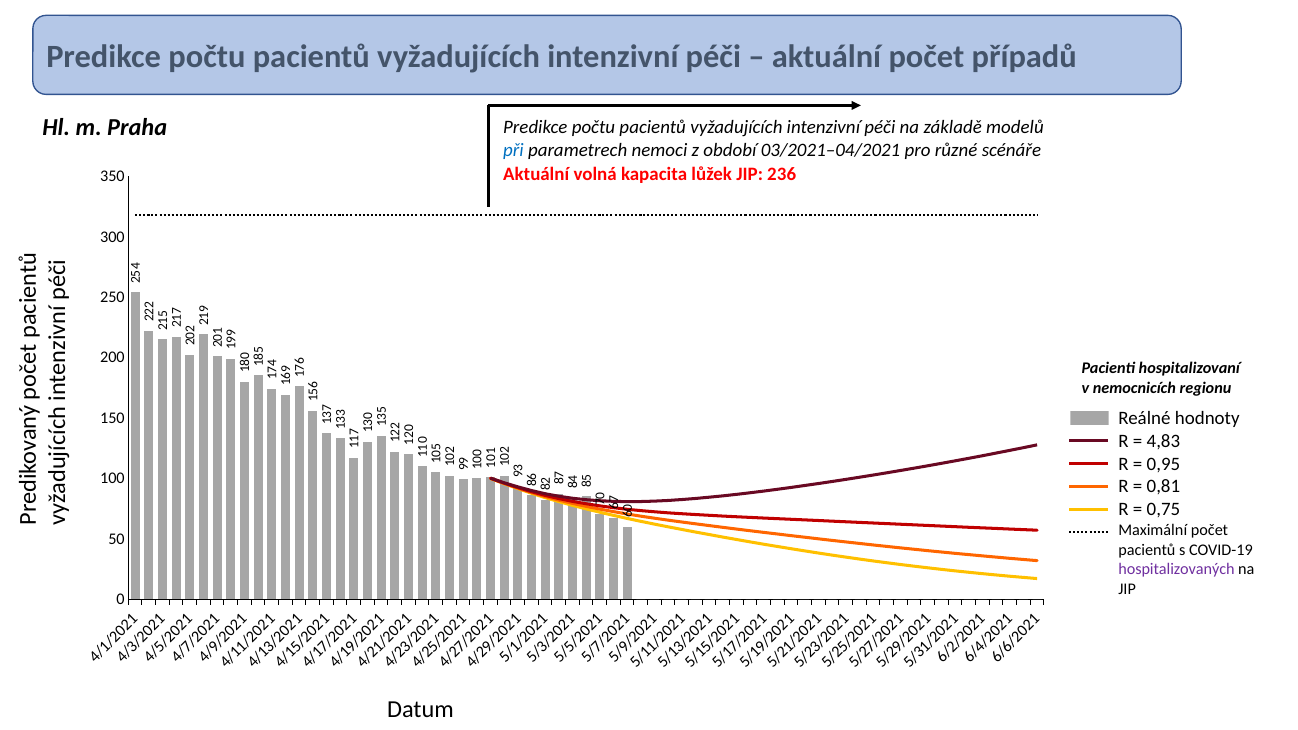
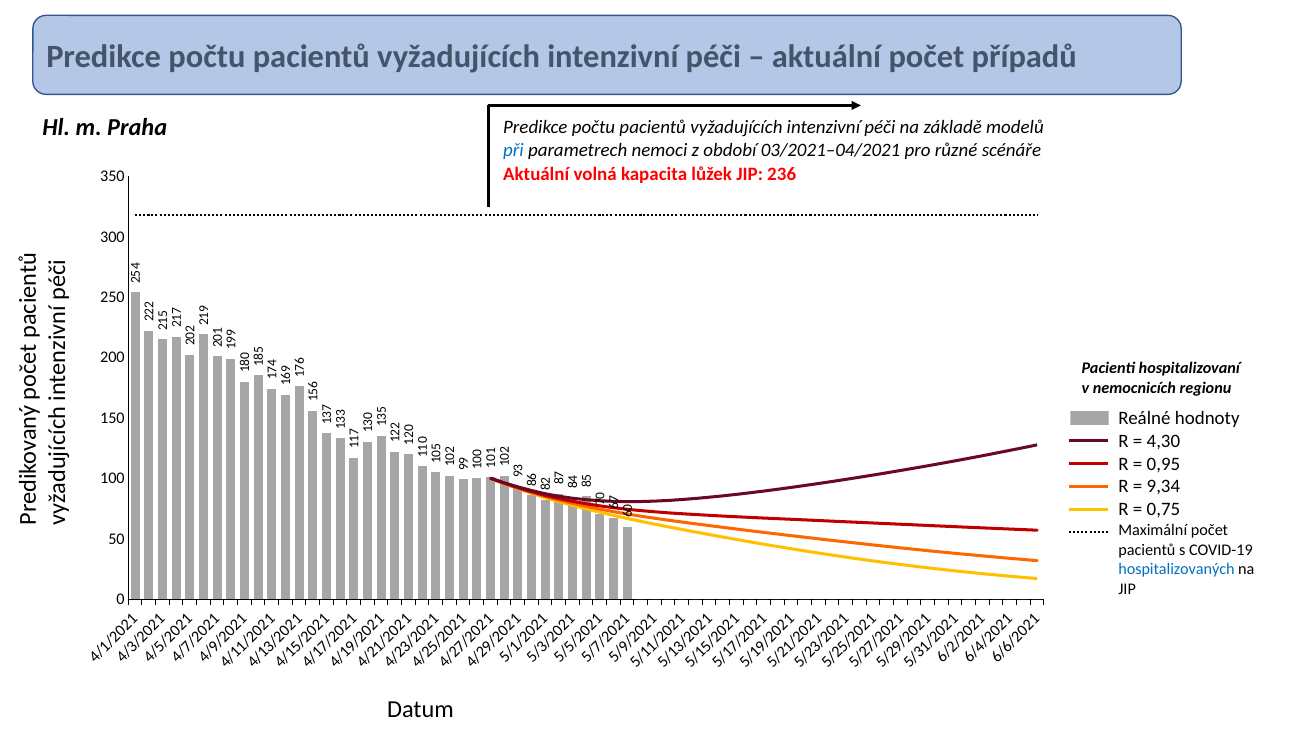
4,83: 4,83 -> 4,30 (1163, 441)
0,81: 0,81 -> 9,34 (1163, 487)
hospitalizovaných colour: purple -> blue (1176, 569)
